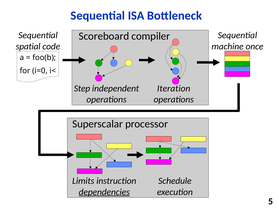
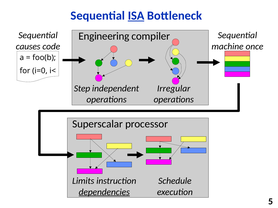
ISA underline: none -> present (136, 16)
Scoreboard: Scoreboard -> Engineering (104, 36)
spatial: spatial -> causes (28, 46)
Iteration: Iteration -> Irregular (174, 89)
